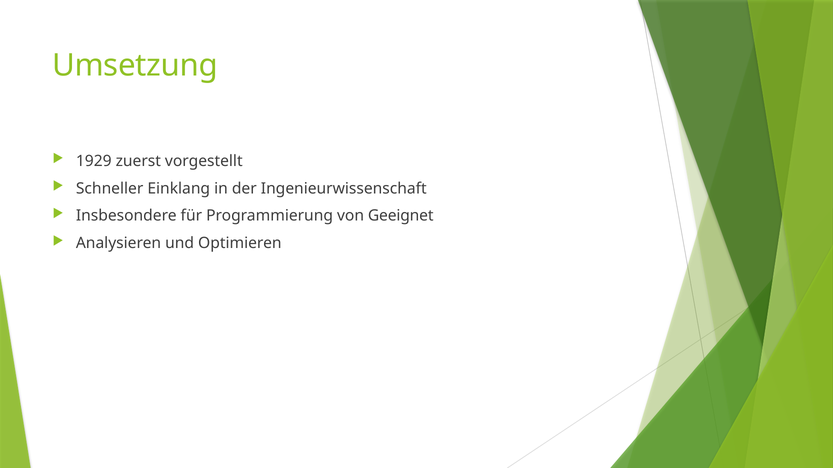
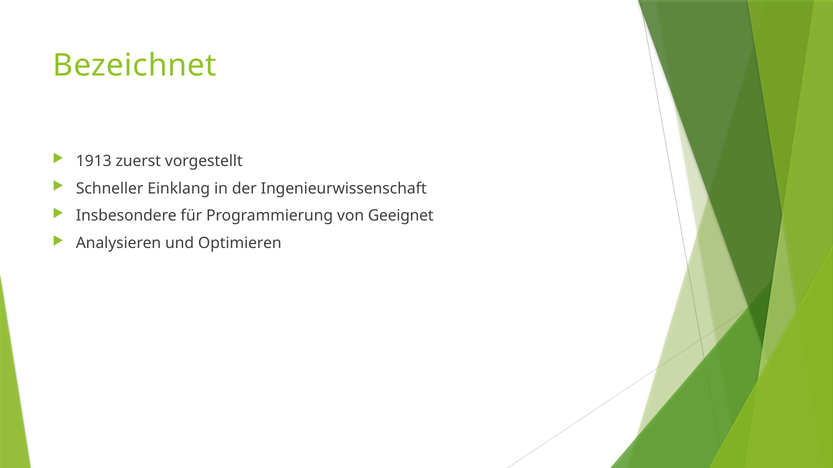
Umsetzung: Umsetzung -> Bezeichnet (135, 66)
1929: 1929 -> 1913 (94, 161)
